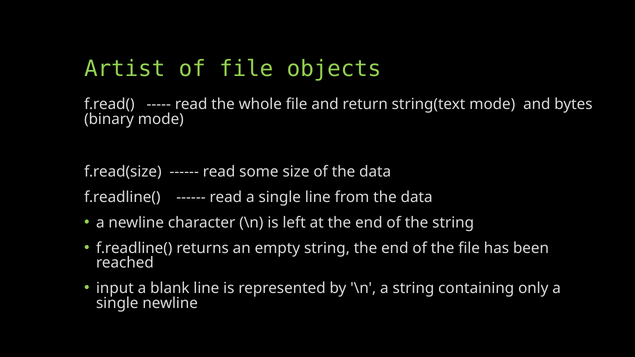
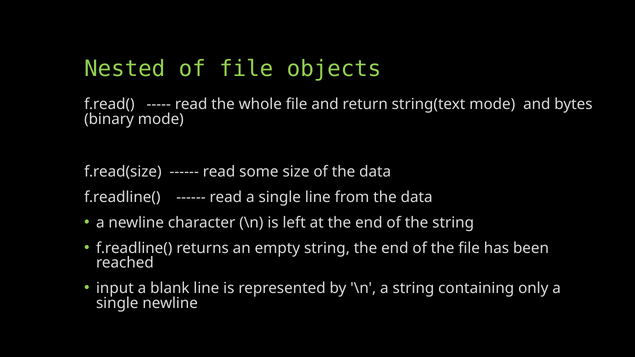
Artist: Artist -> Nested (125, 69)
